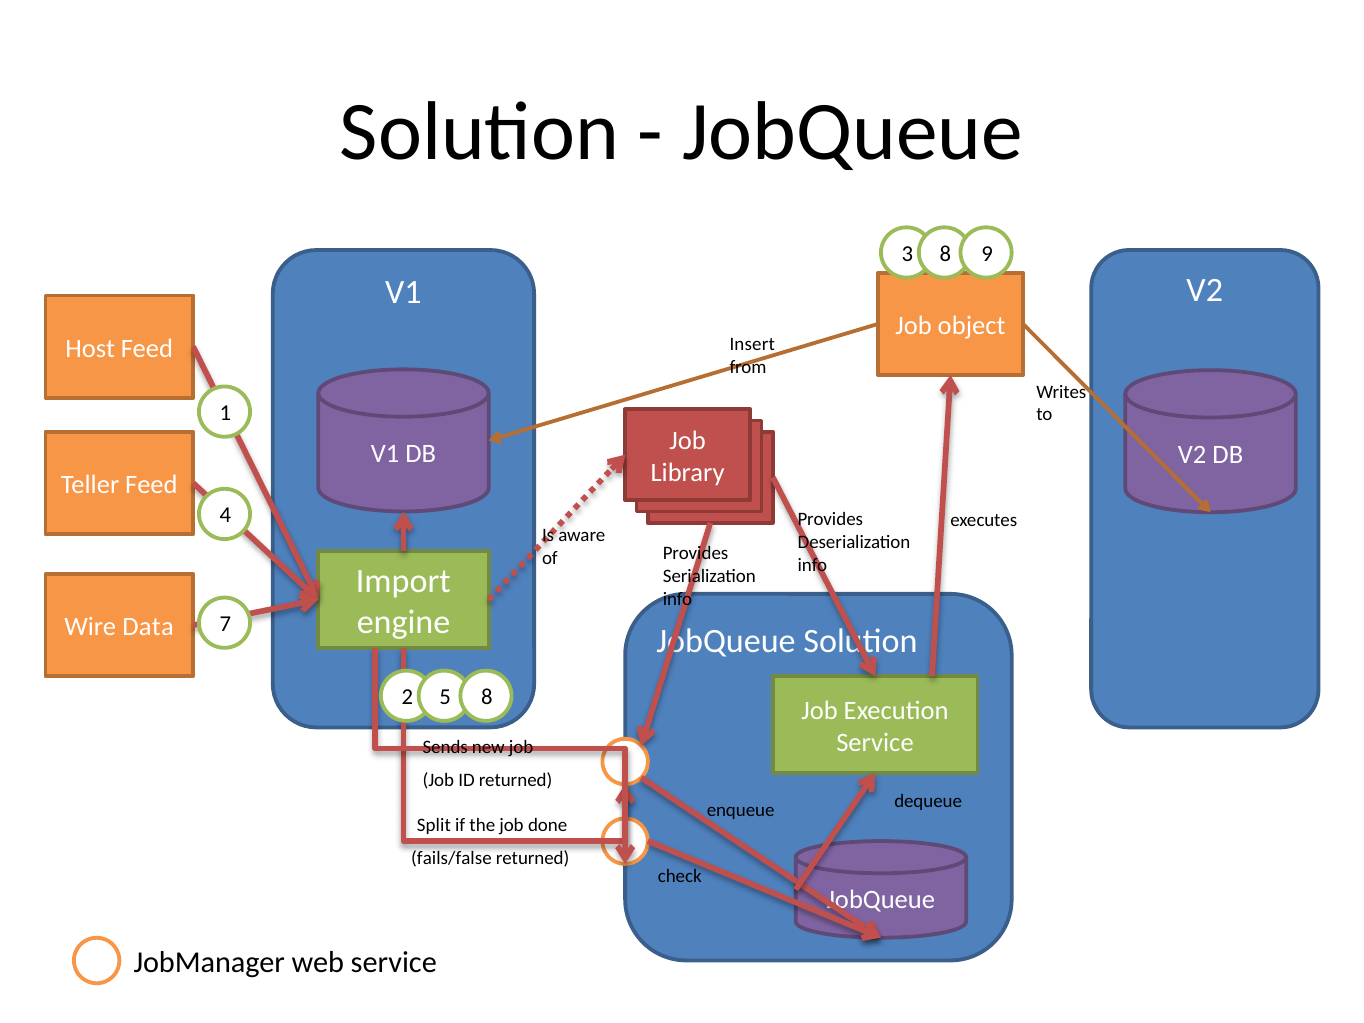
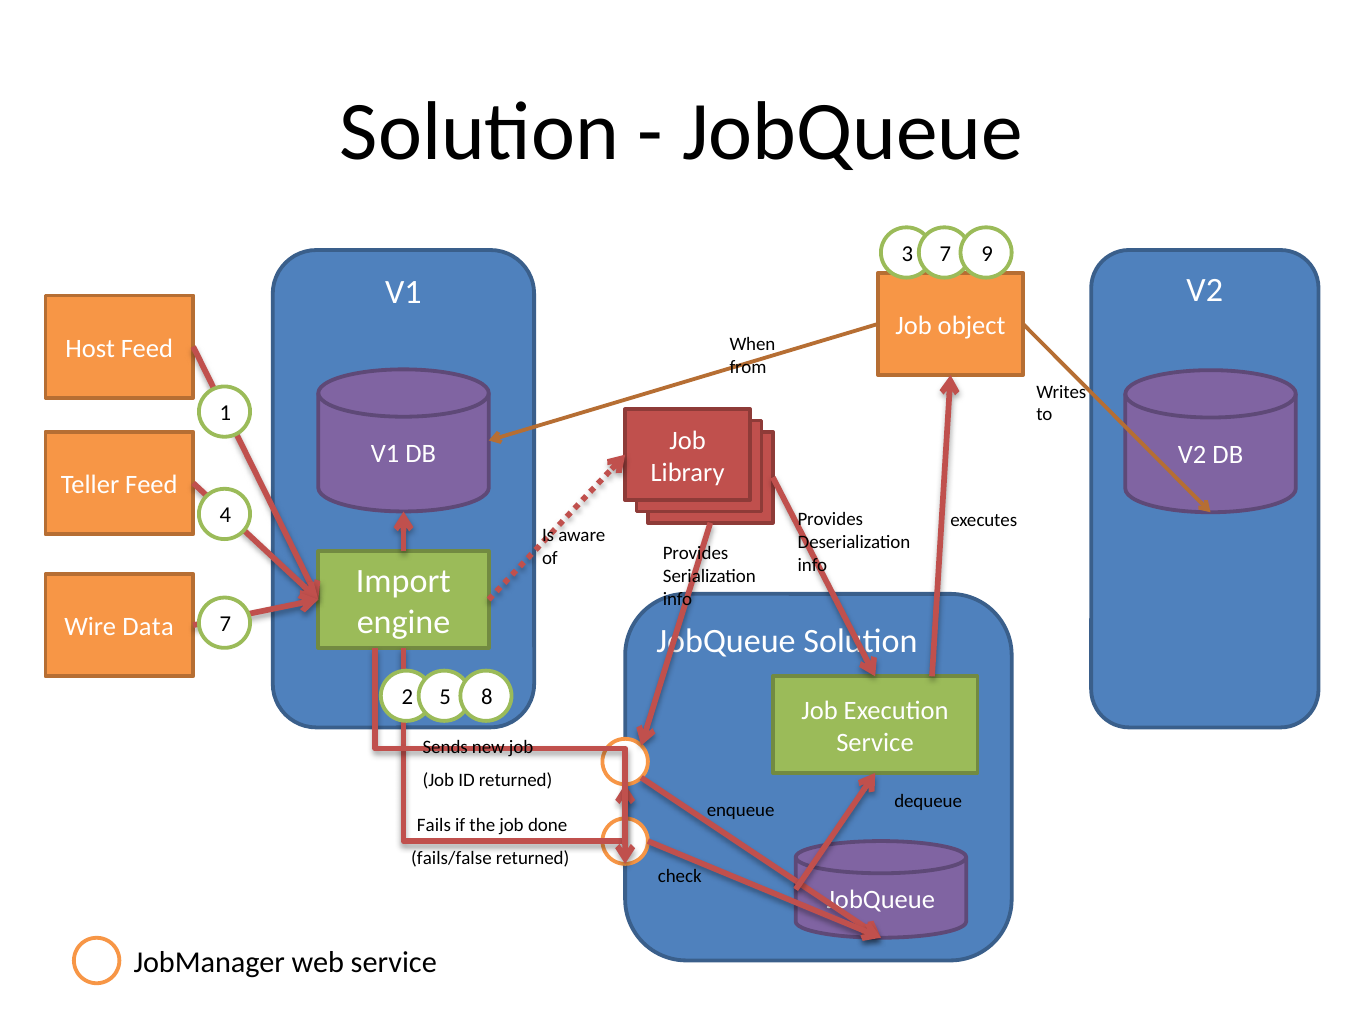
3 8: 8 -> 7 (945, 254)
Insert: Insert -> When (752, 344)
Split: Split -> Fails (434, 825)
